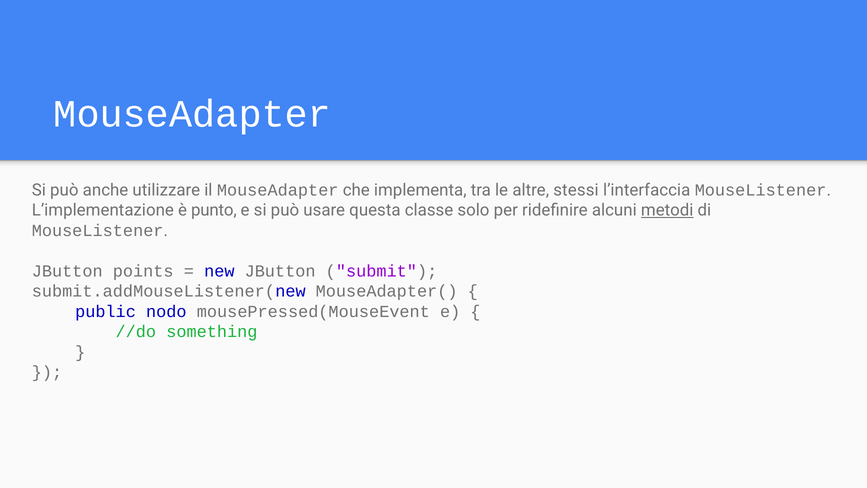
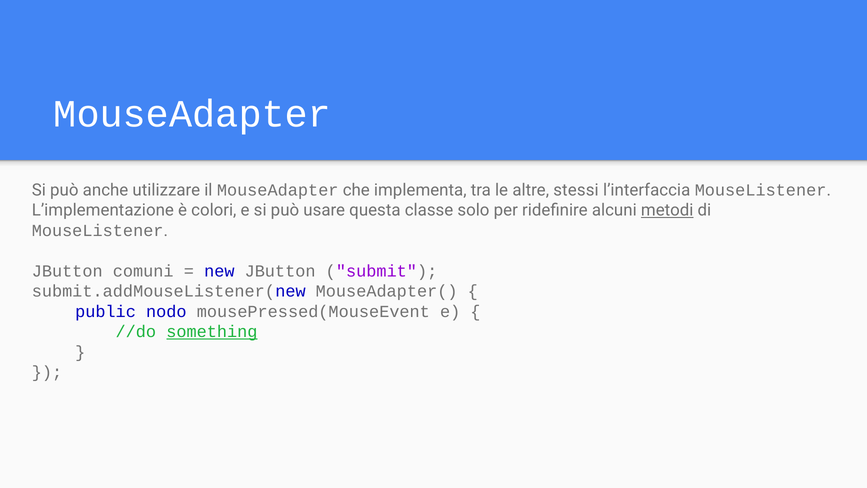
punto: punto -> colori (214, 210)
points: points -> comuni (143, 271)
something underline: none -> present (212, 332)
